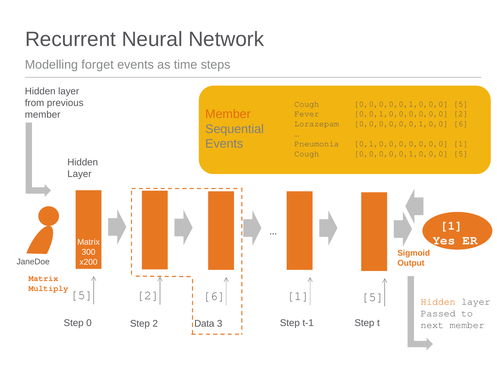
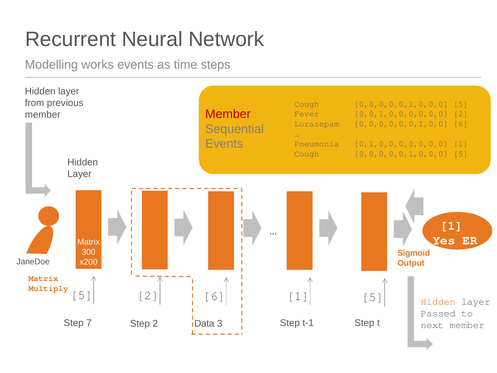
forget: forget -> works (98, 65)
Member colour: orange -> red (228, 114)
0: 0 -> 7 (89, 323)
